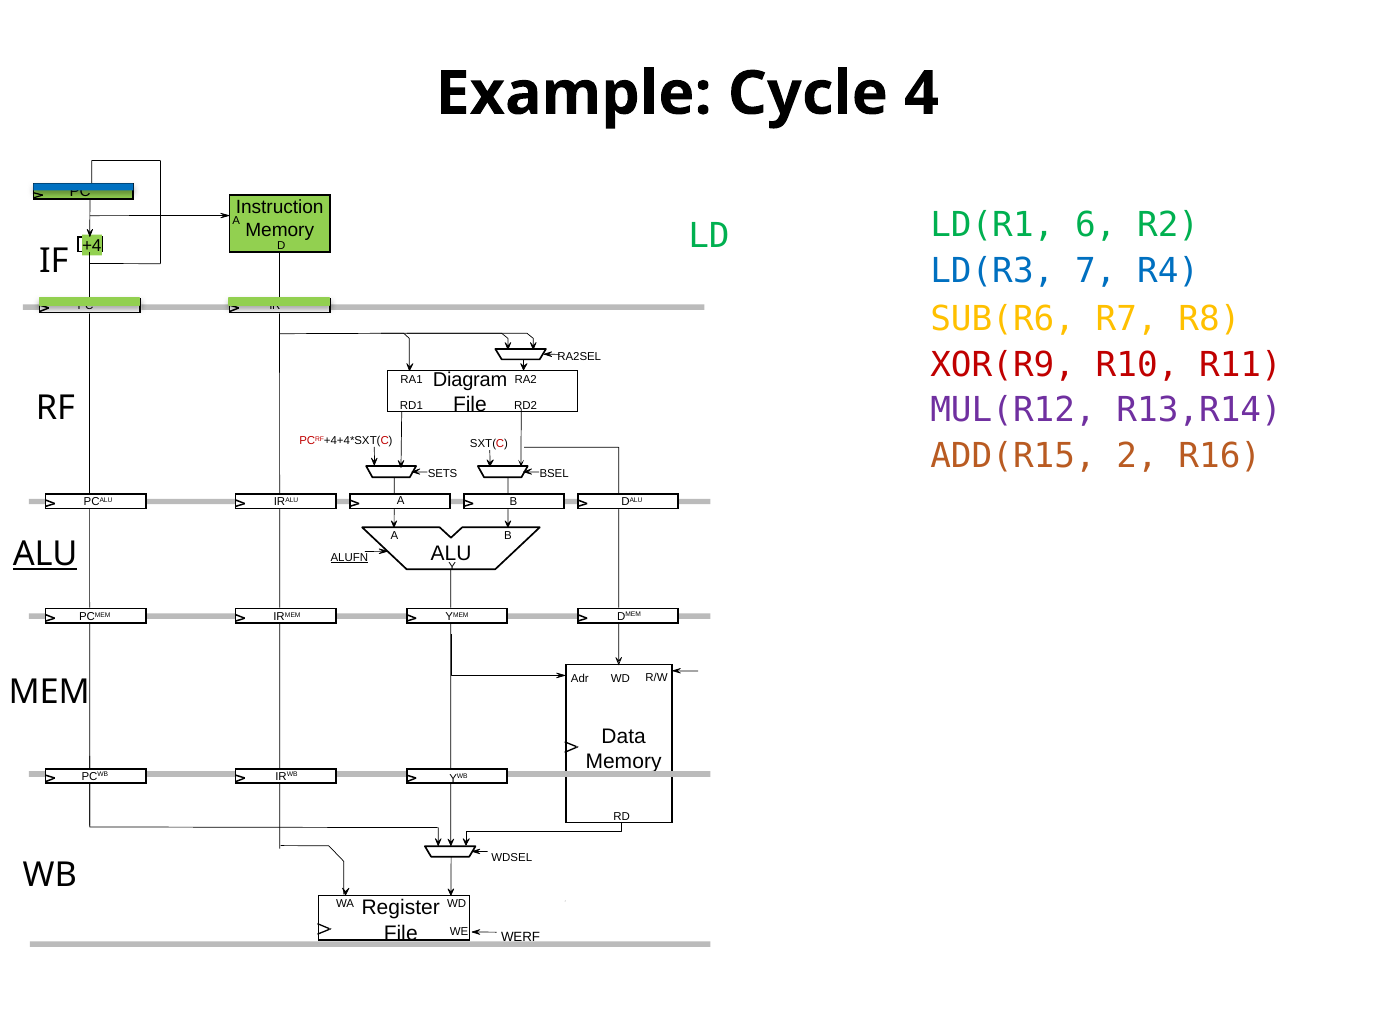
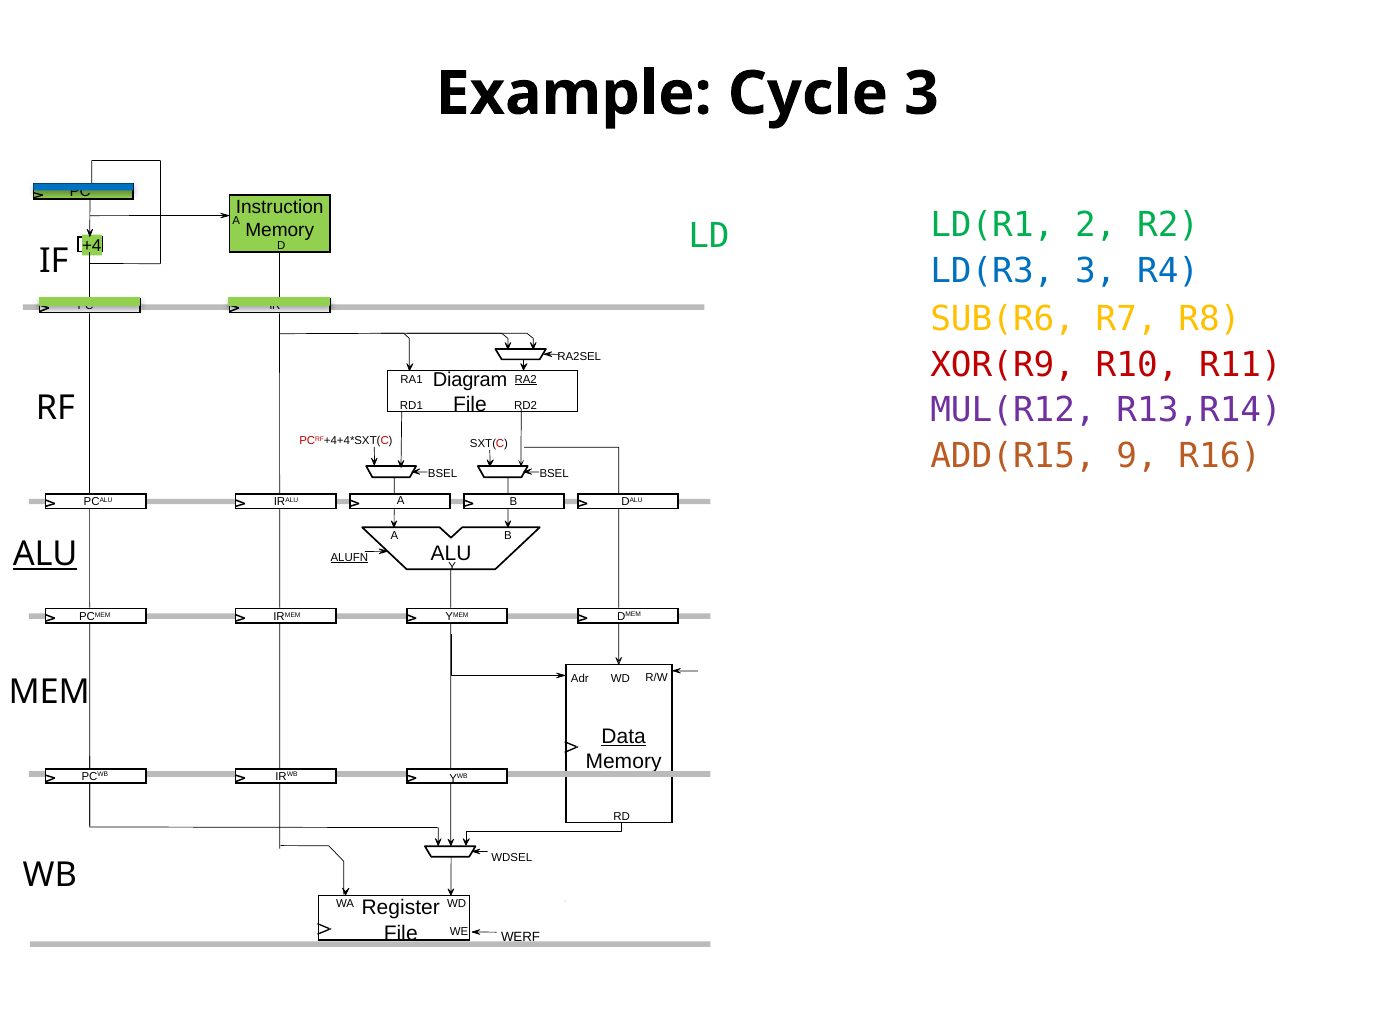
Cycle 4: 4 -> 3 (921, 94)
6: 6 -> 2 (1096, 225)
LD(R3 7: 7 -> 3 (1096, 270)
RA2 underline: none -> present (526, 380)
2: 2 -> 9 (1137, 456)
SETS: SETS -> BSEL (443, 473)
Data underline: none -> present (624, 736)
